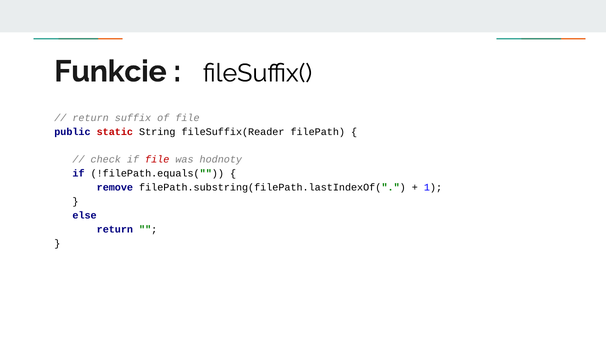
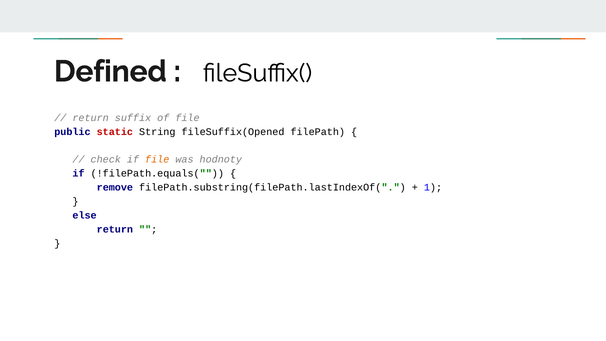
Funkcie: Funkcie -> Defined (110, 71)
fileSuffix(Reader: fileSuffix(Reader -> fileSuffix(Opened (233, 132)
file colour: red -> orange (157, 160)
